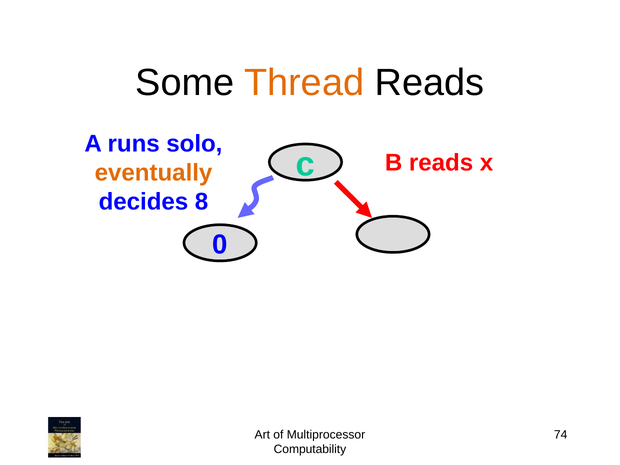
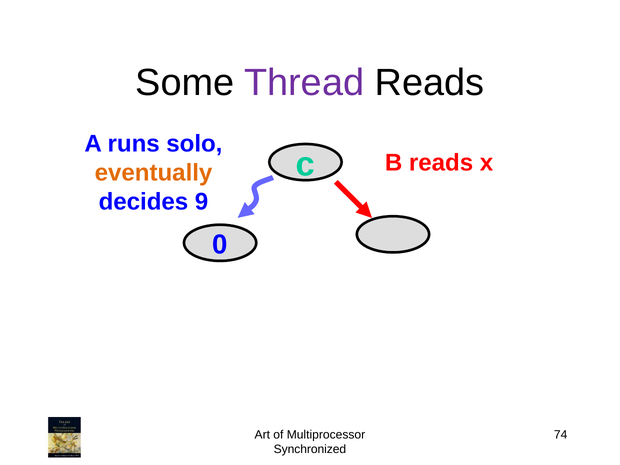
Thread colour: orange -> purple (304, 83)
8: 8 -> 9 (202, 202)
Computability: Computability -> Synchronized (310, 449)
